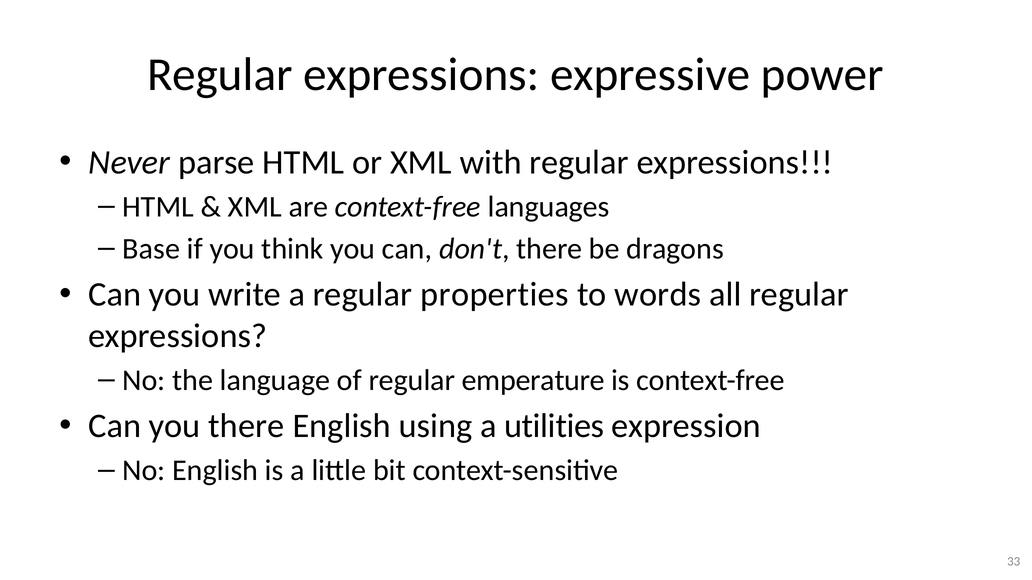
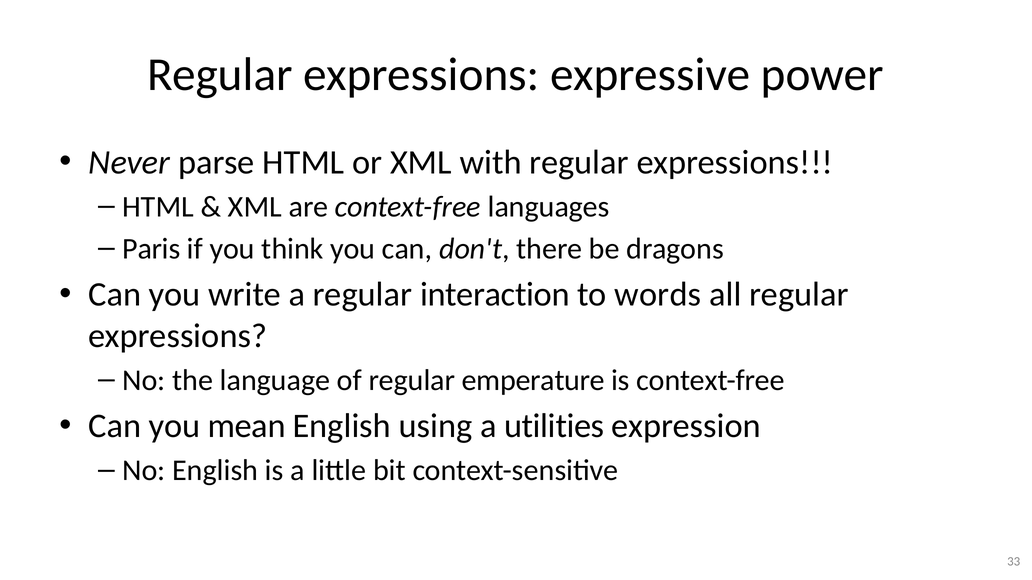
Base: Base -> Paris (151, 249)
properties: properties -> interaction (495, 295)
you there: there -> mean (247, 426)
